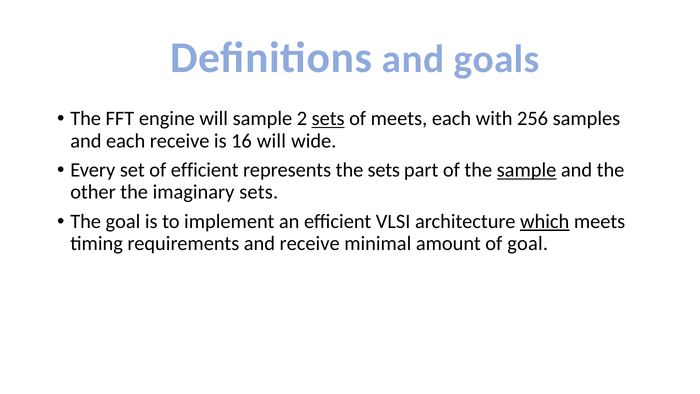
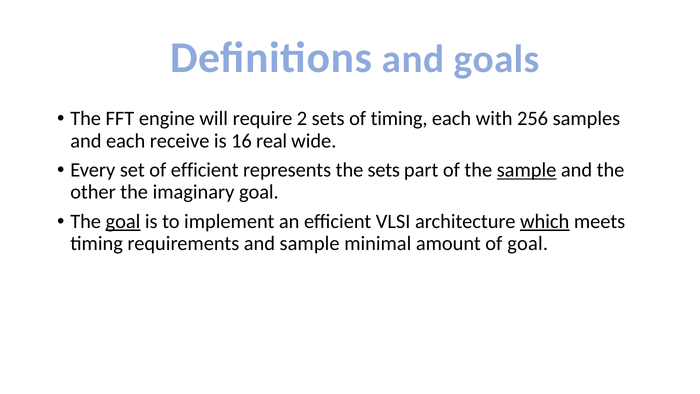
will sample: sample -> require (263, 119)
sets underline: present -> none (328, 119)
of meets: meets -> timing (399, 119)
16 will: will -> real (272, 141)
imaginary sets: sets -> goal (259, 192)
goal underline: none -> present (123, 221)
and receive: receive -> sample (310, 243)
